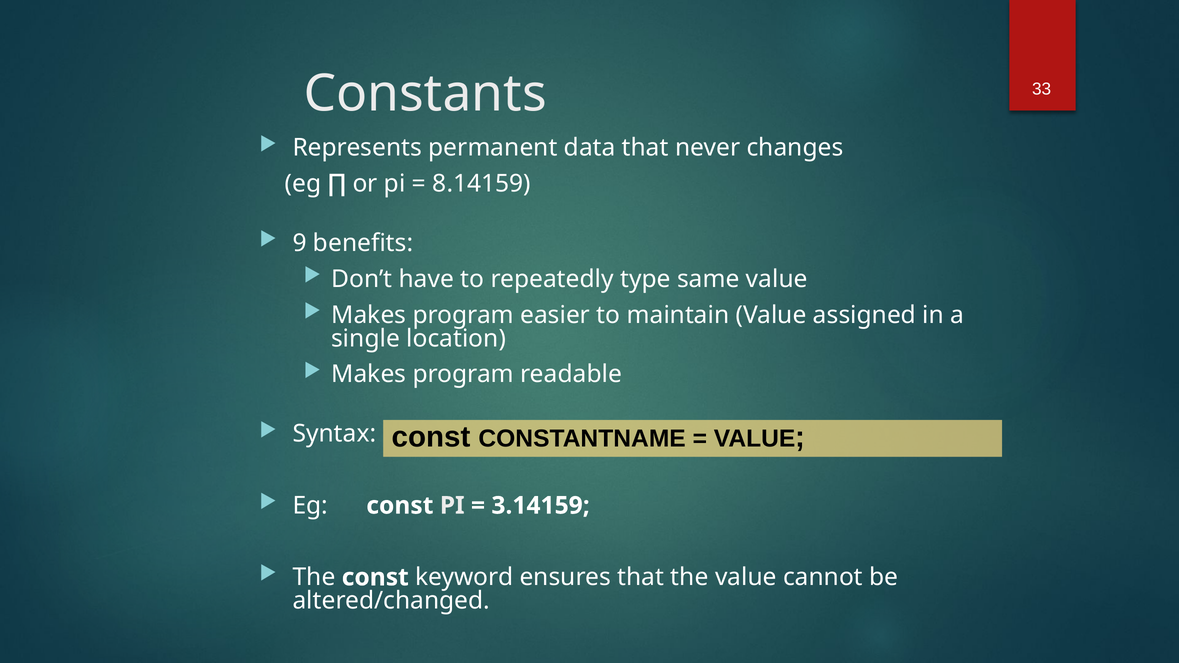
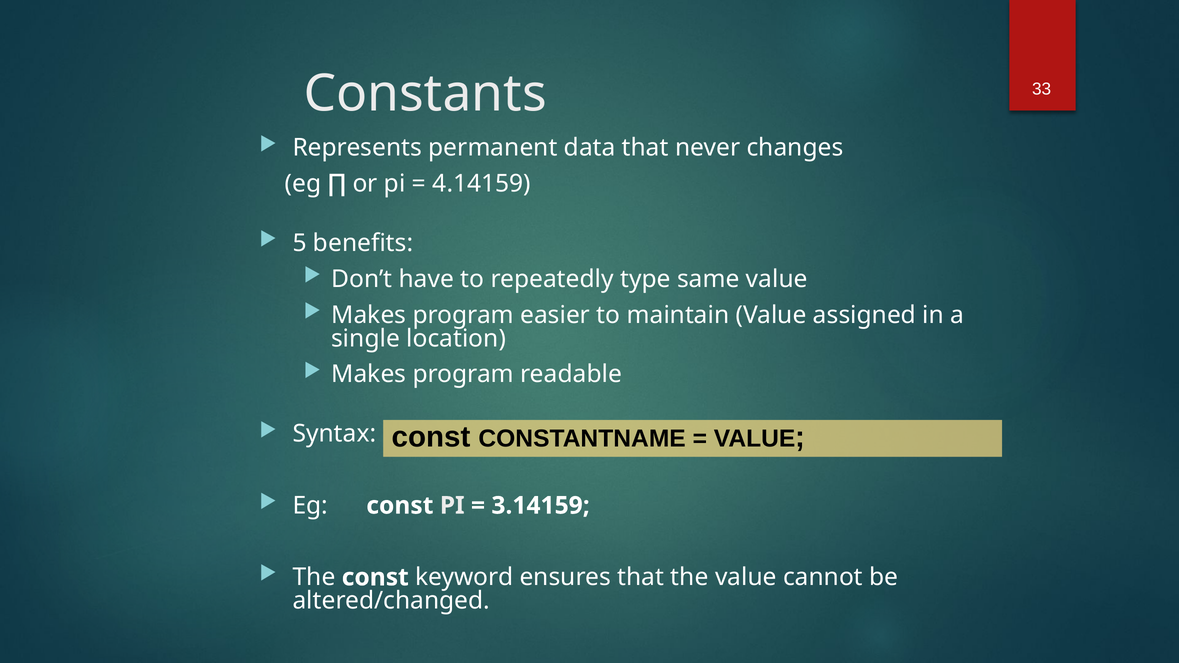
8.14159: 8.14159 -> 4.14159 (482, 184)
9: 9 -> 5 (300, 243)
